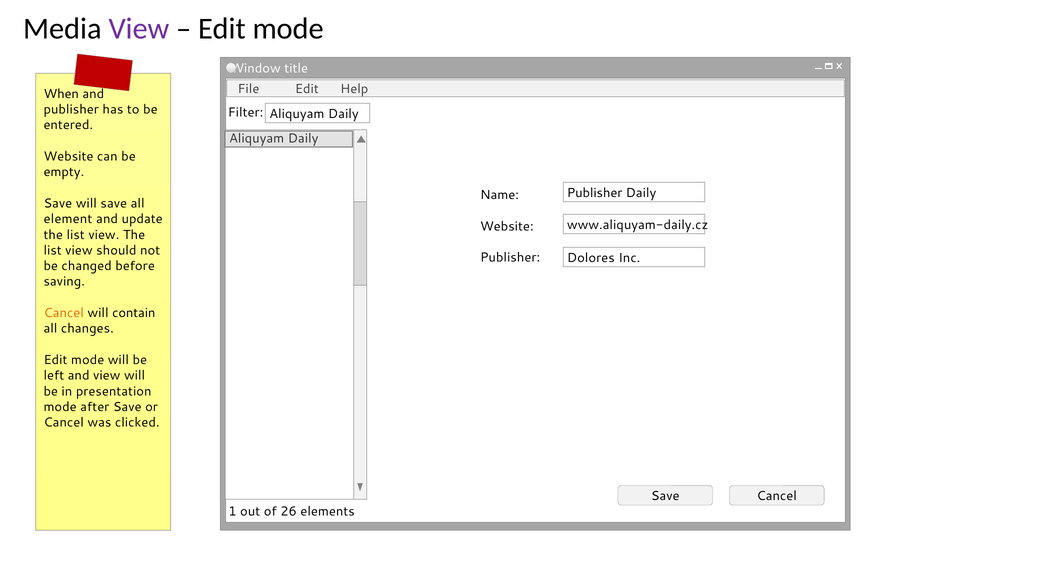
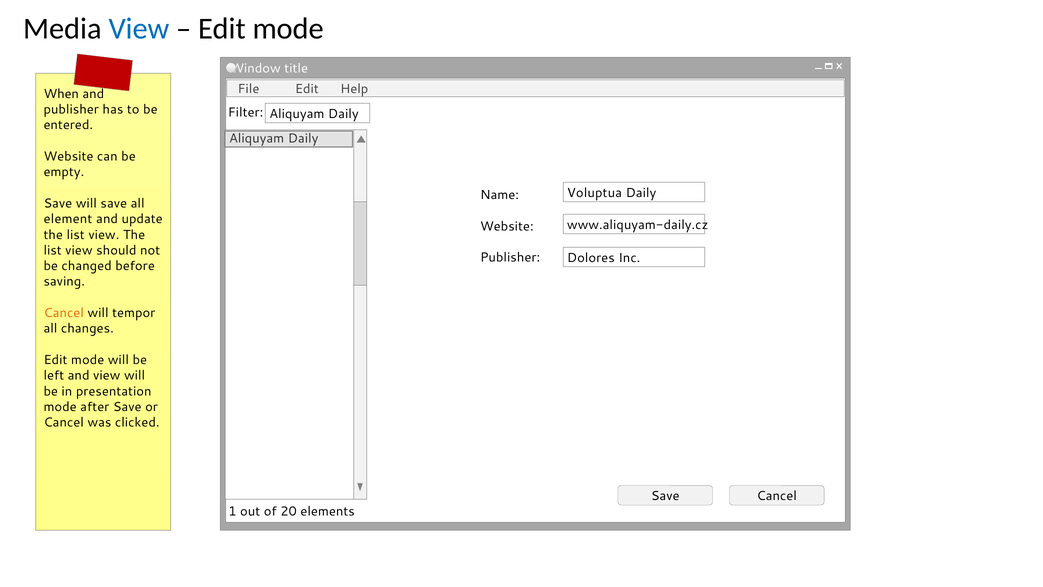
View colour: purple -> blue (139, 29)
Publisher: Publisher -> Voluptua (594, 193)
contain: contain -> tempor (134, 313)
26: 26 -> 20 (289, 511)
